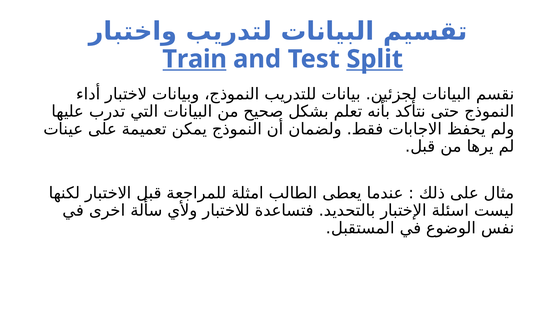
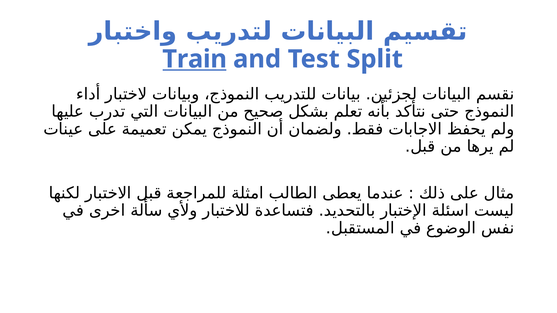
Split underline: present -> none (375, 59)
